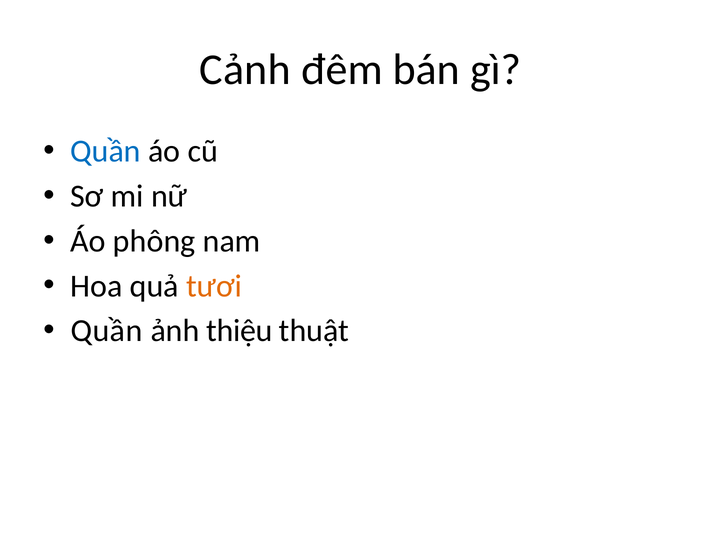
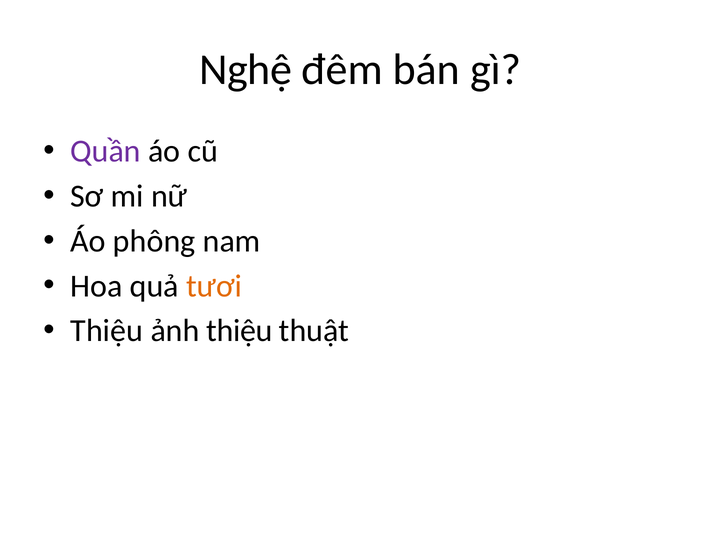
Cảnh: Cảnh -> Nghệ (246, 70)
Quần colour: blue -> purple (106, 151)
Quần: Quần -> Thiệu (107, 331)
